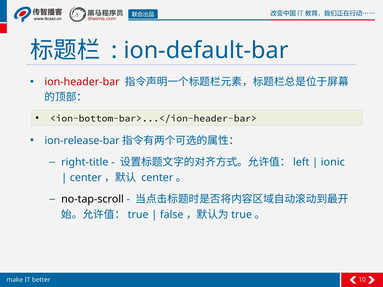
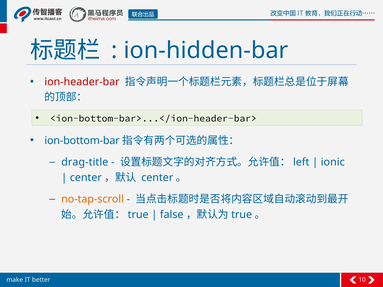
ion-default-bar: ion-default-bar -> ion-hidden-bar (206, 50)
ion-release-bar: ion-release-bar -> ion-bottom-bar (82, 141)
right-title: right-title -> drag-title (85, 162)
no-tap-scroll colour: black -> orange (93, 199)
